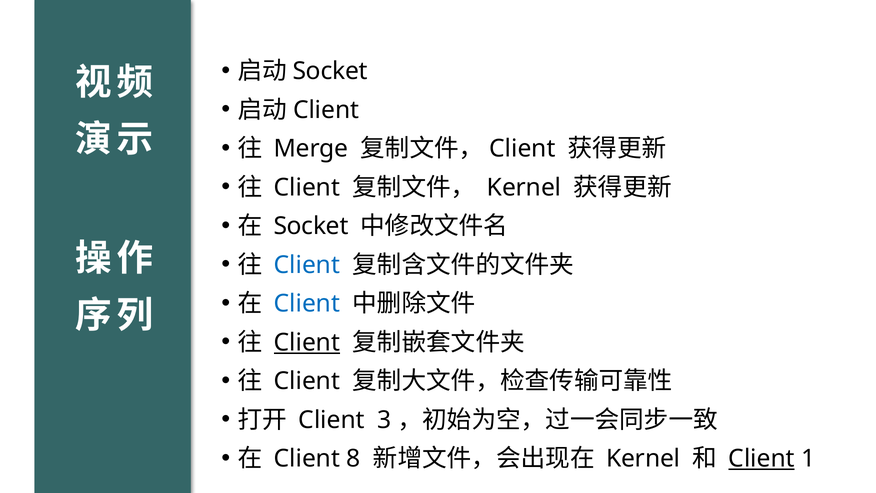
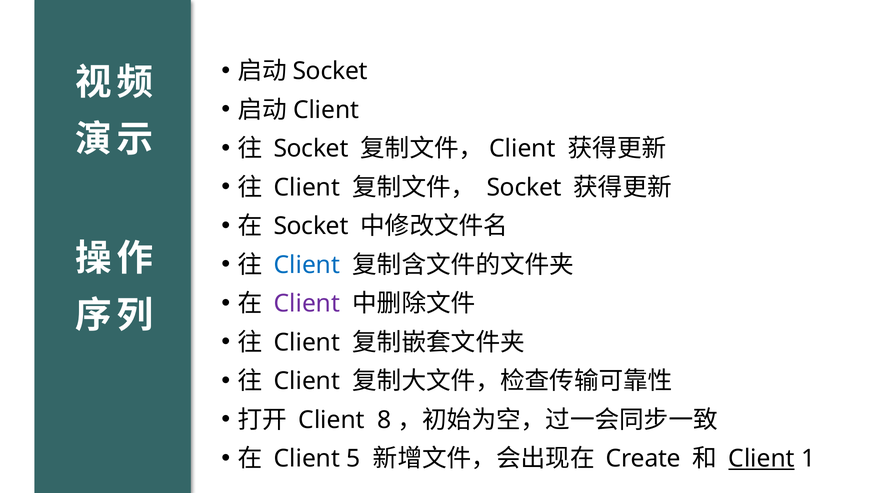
Merge: Merge -> Socket (311, 149)
Kernel: Kernel -> Socket (524, 187)
Client colour: blue -> purple (307, 304)
Client underline: present -> none (307, 342)
3: 3 -> 8 (385, 420)
8: 8 -> 5 (353, 458)
Kernel: Kernel -> Create (643, 458)
